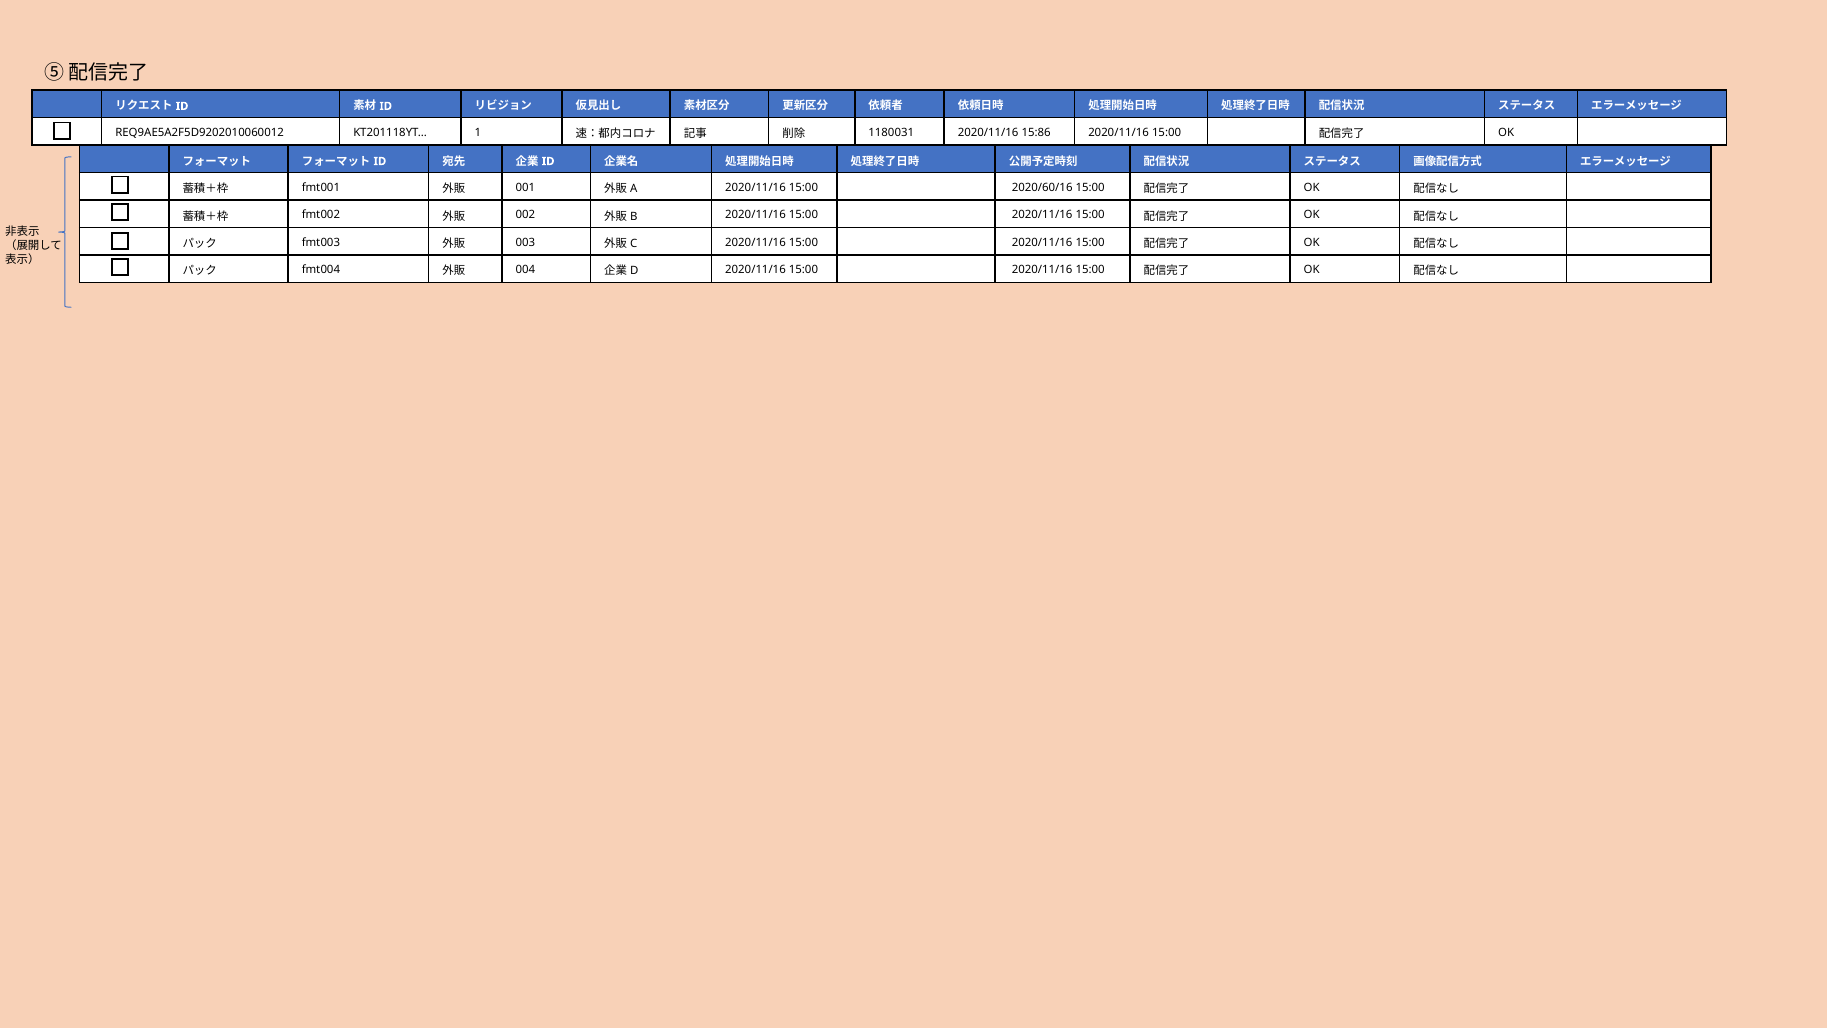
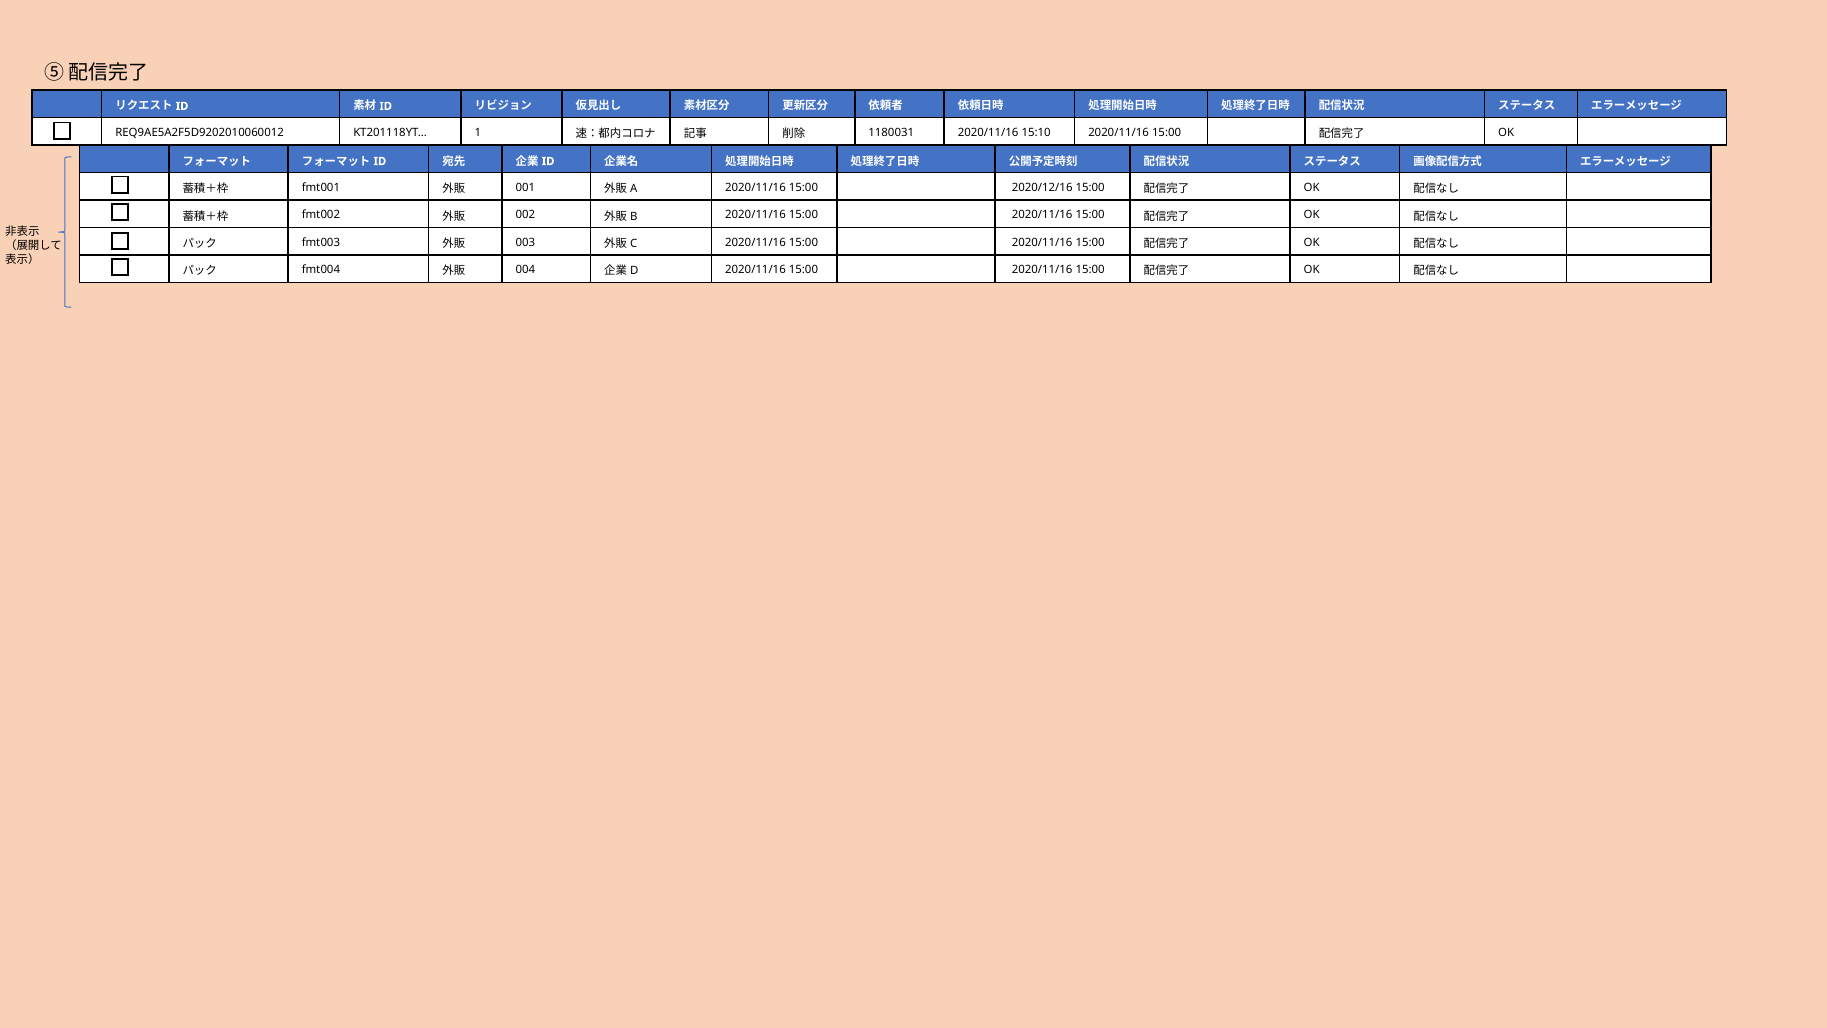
15:86: 15:86 -> 15:10 (1036, 132)
2020/60/16: 2020/60/16 -> 2020/12/16 (1042, 188)
